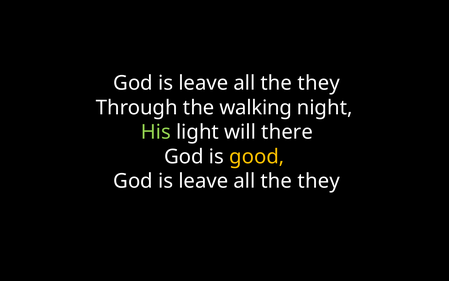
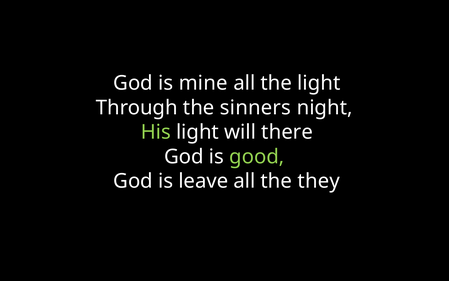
leave: leave -> mine (203, 83)
they: they -> light (319, 83)
walking: walking -> sinners (255, 108)
good colour: yellow -> light green (257, 156)
